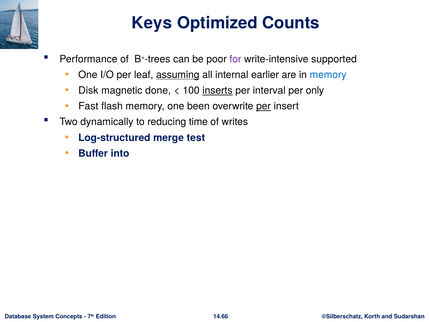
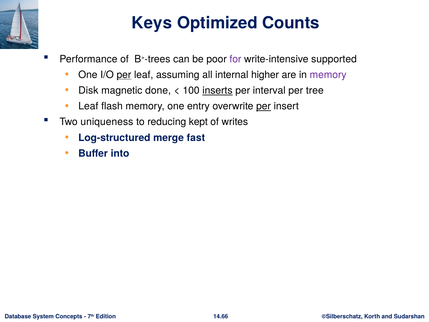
per underline: none -> present (124, 75)
assuming underline: present -> none (178, 75)
earlier: earlier -> higher (265, 75)
memory colour: blue -> purple (328, 75)
only: only -> tree (315, 90)
Fast: Fast -> Leaf (88, 106)
been: been -> entry (198, 106)
dynamically: dynamically -> uniqueness (107, 122)
time: time -> kept (198, 122)
test: test -> fast (196, 138)
